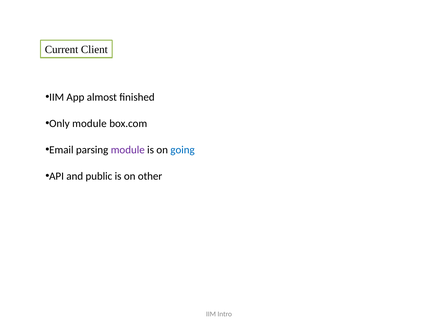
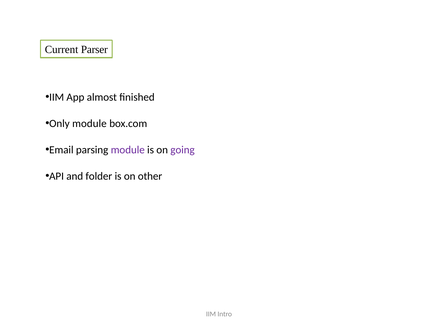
Client: Client -> Parser (94, 50)
going colour: blue -> purple (183, 150)
public: public -> folder (99, 176)
